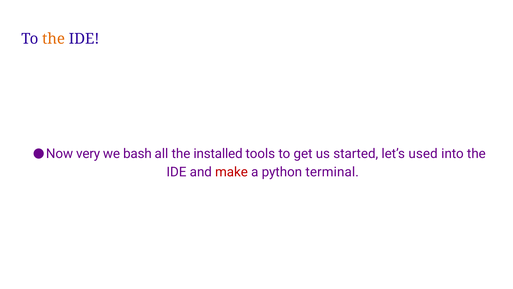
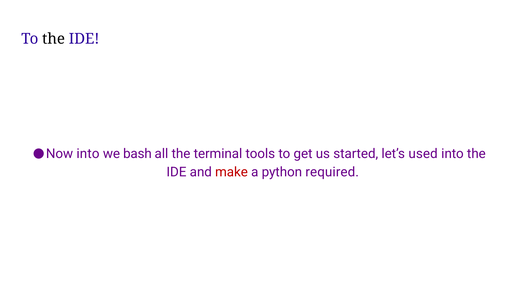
the colour: orange -> black (54, 39)
very: very -> into (88, 153)
installed: installed -> terminal (218, 153)
terminal: terminal -> required (332, 172)
